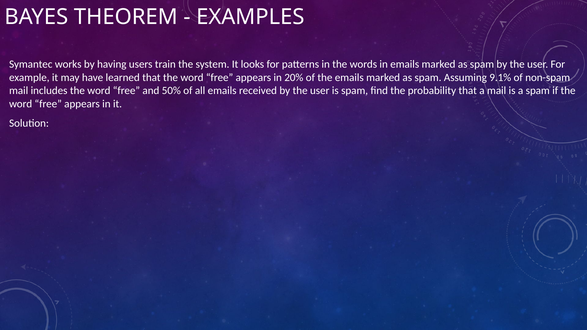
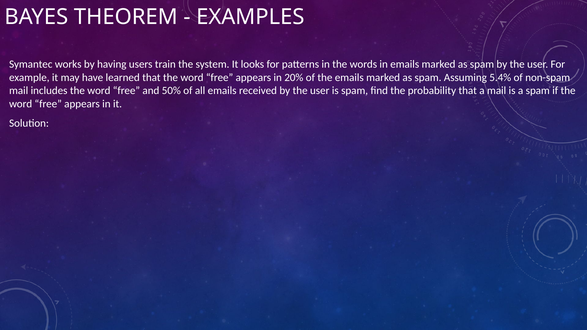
9.1%: 9.1% -> 5.4% (500, 77)
